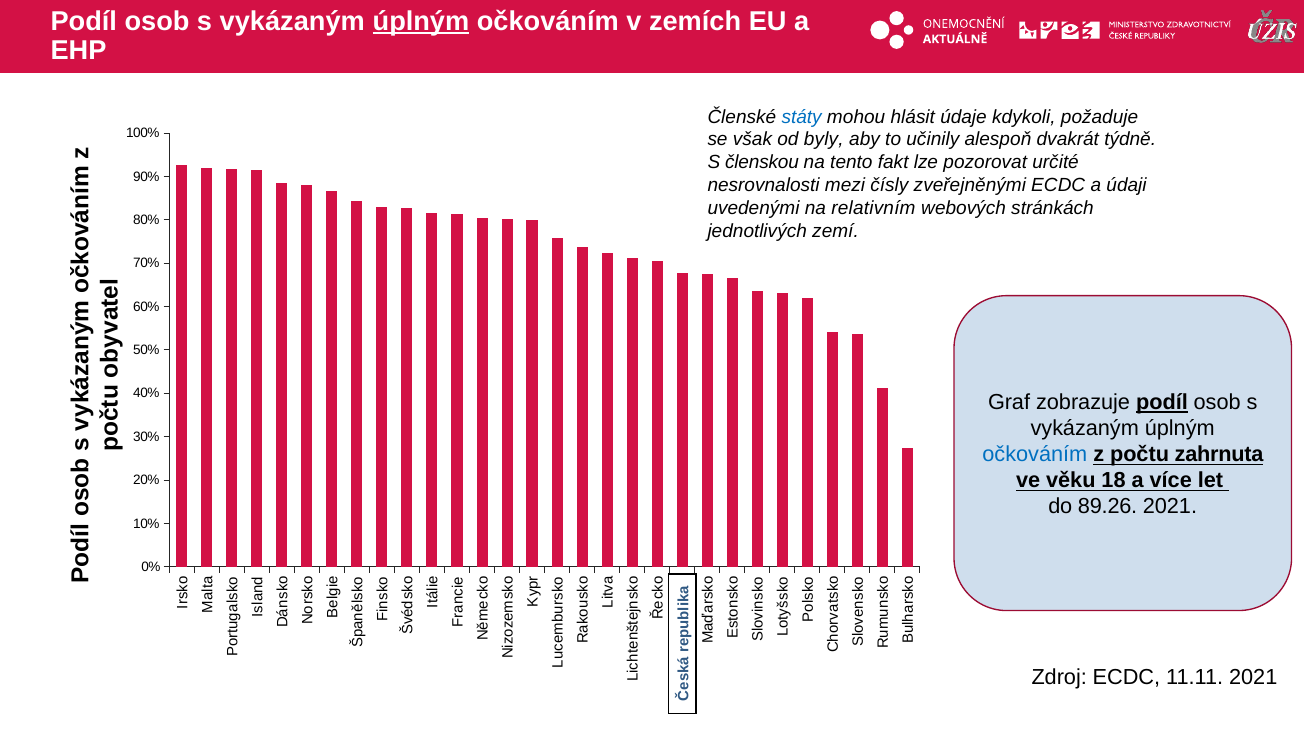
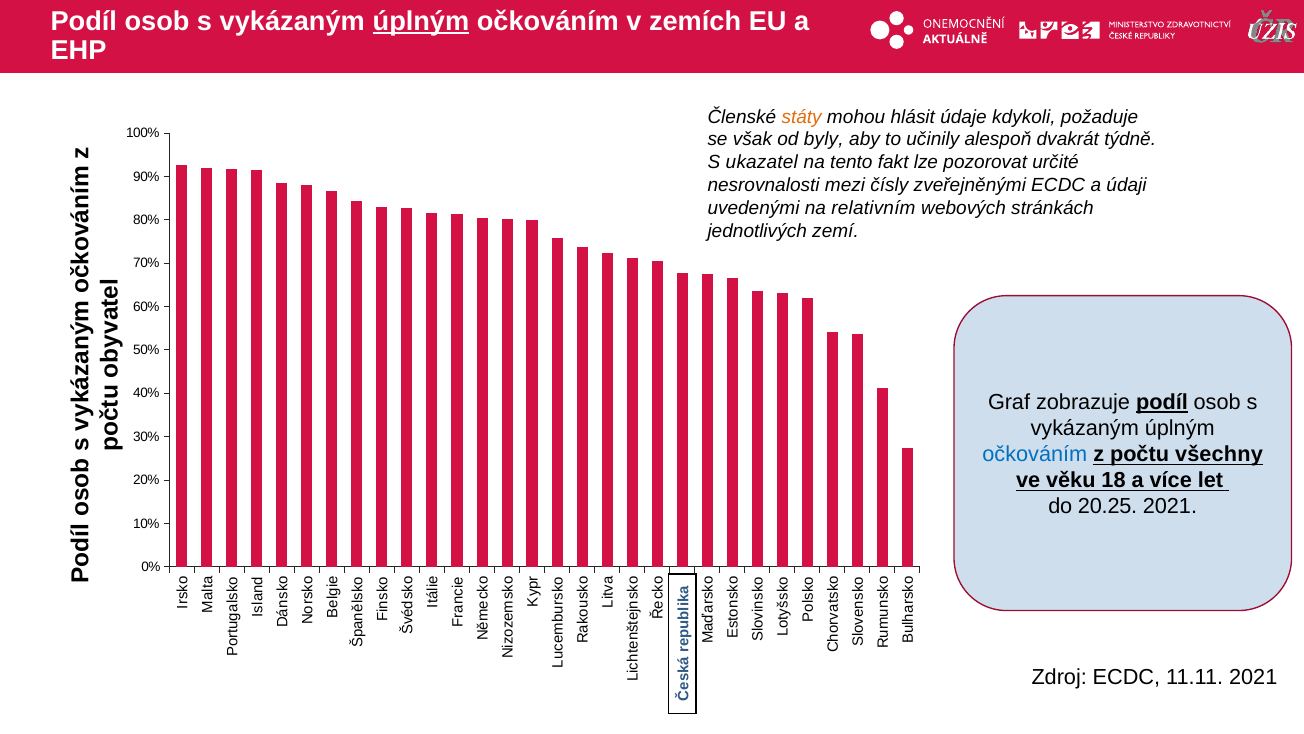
státy colour: blue -> orange (802, 117)
členskou: členskou -> ukazatel (762, 162)
zahrnuta: zahrnuta -> všechny (1219, 454)
89.26: 89.26 -> 20.25 (1108, 506)
